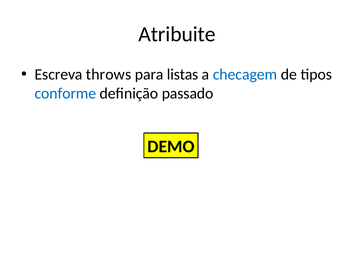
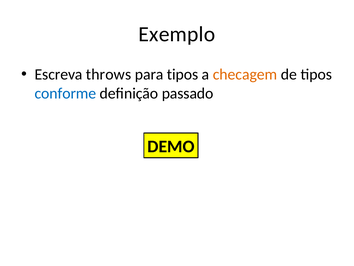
Atribuite: Atribuite -> Exemplo (177, 34)
para listas: listas -> tipos (183, 74)
checagem colour: blue -> orange (245, 74)
